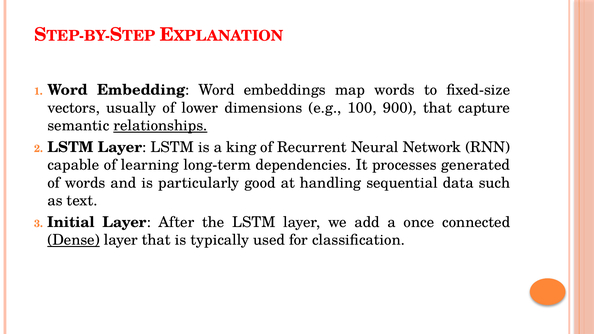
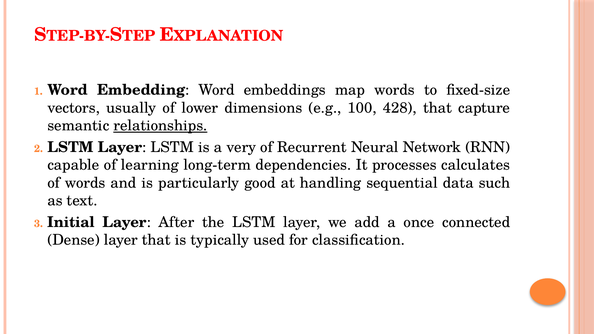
900: 900 -> 428 (400, 108)
king: king -> very (241, 147)
generated: generated -> calculates (476, 165)
Dense underline: present -> none (74, 240)
